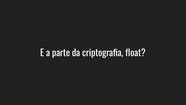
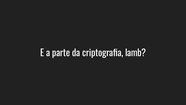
float: float -> lamb (136, 53)
